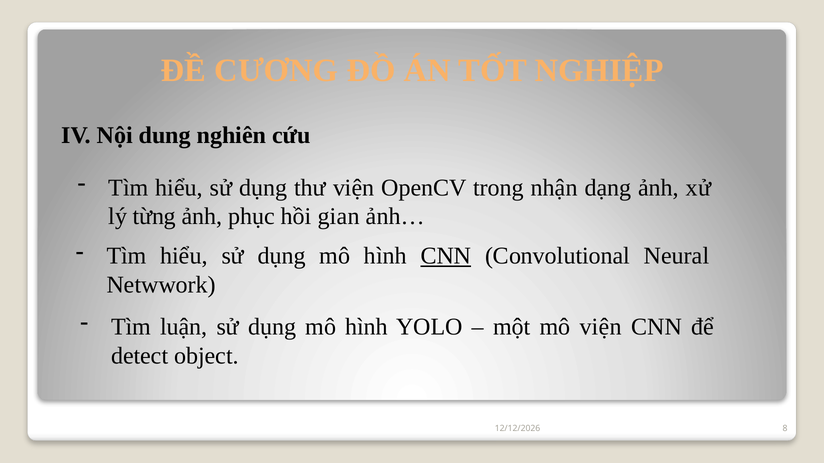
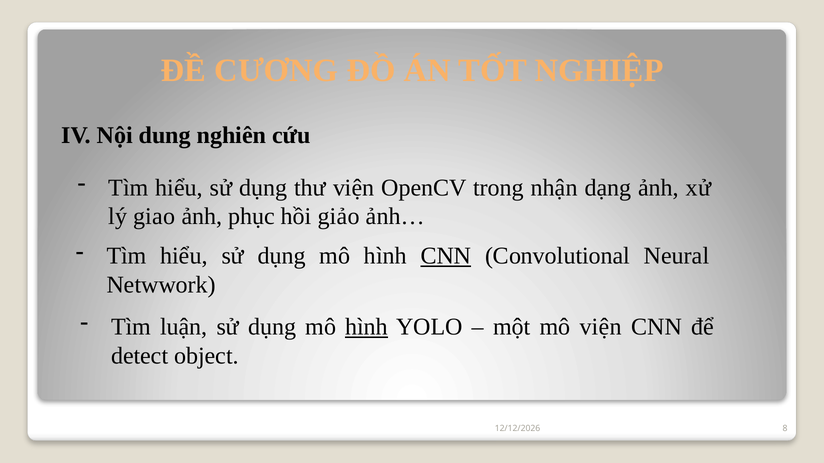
từng: từng -> giao (154, 217)
gian: gian -> giảo (339, 217)
hình underline: none -> present (367, 327)
